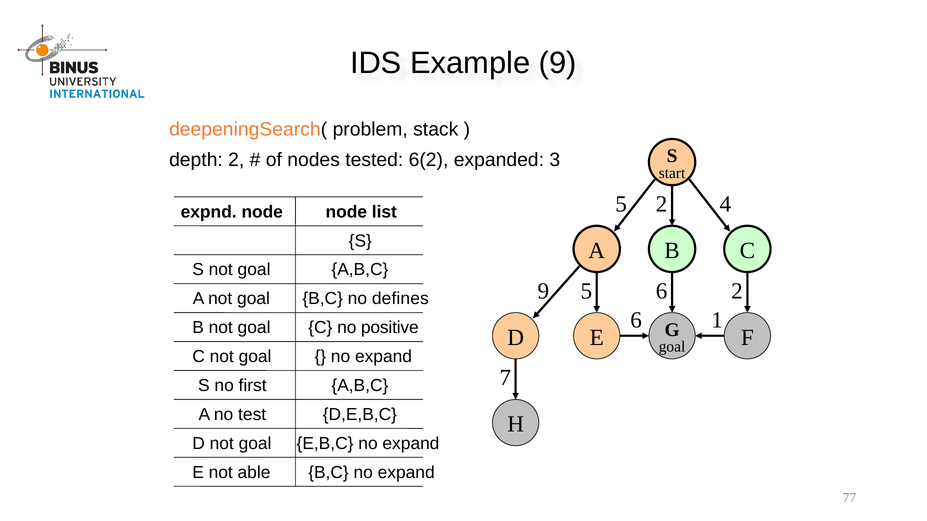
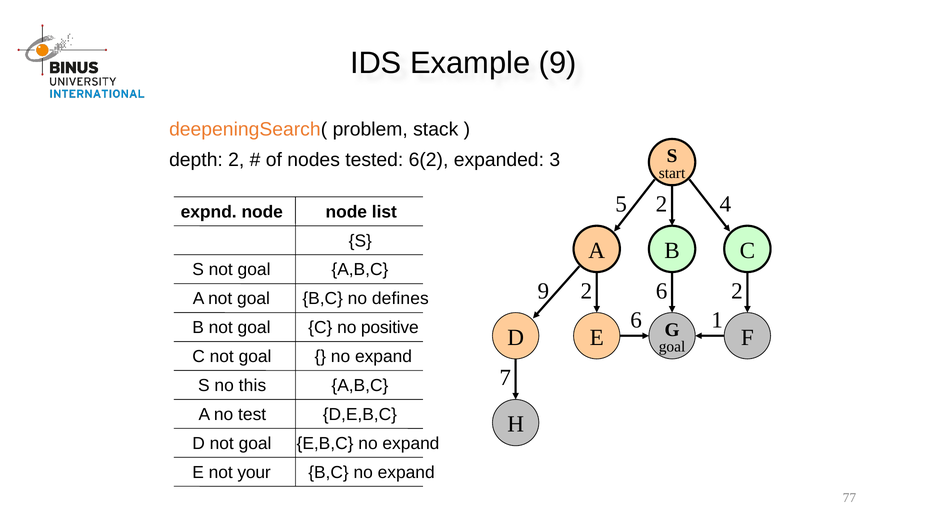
9 5: 5 -> 2 (586, 291)
first: first -> this (253, 386)
able: able -> your (254, 473)
